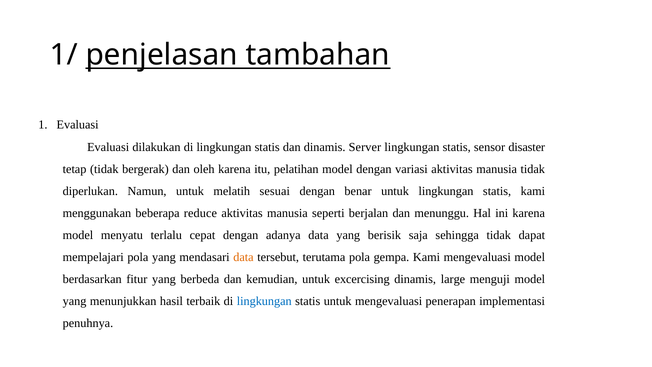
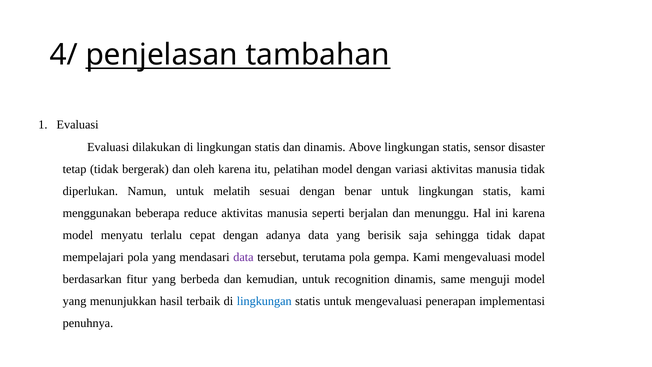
1/: 1/ -> 4/ (64, 55)
Server: Server -> Above (365, 147)
data colour: orange -> purple (243, 257)
excercising: excercising -> recognition (362, 279)
large: large -> same (453, 279)
